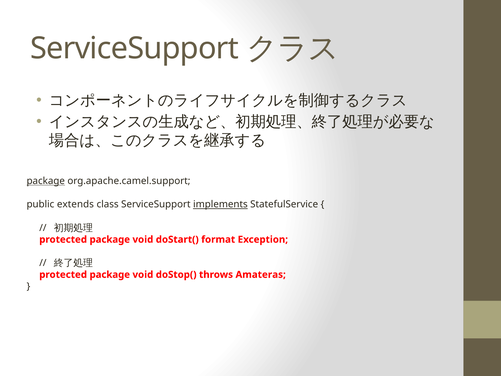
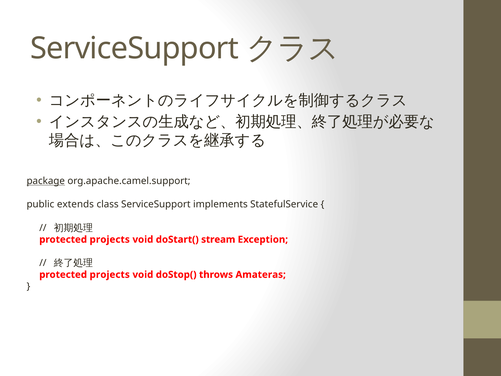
implements underline: present -> none (220, 204)
package: package -> projects (110, 239)
format: format -> stream (218, 239)
package: package -> projects (110, 274)
